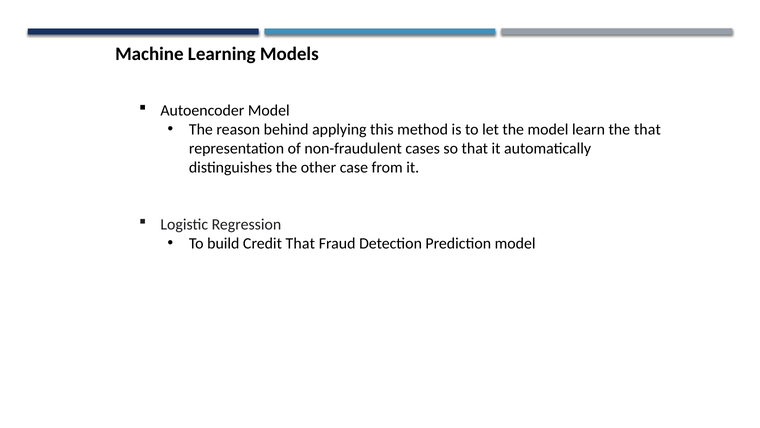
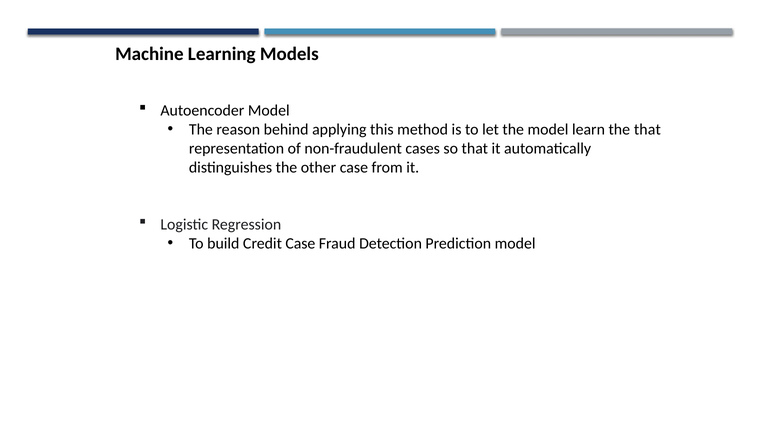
Credit That: That -> Case (300, 243)
